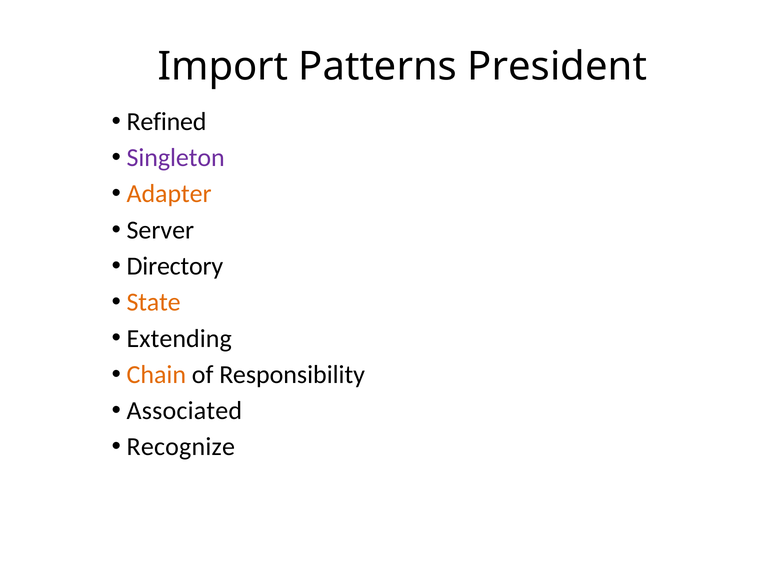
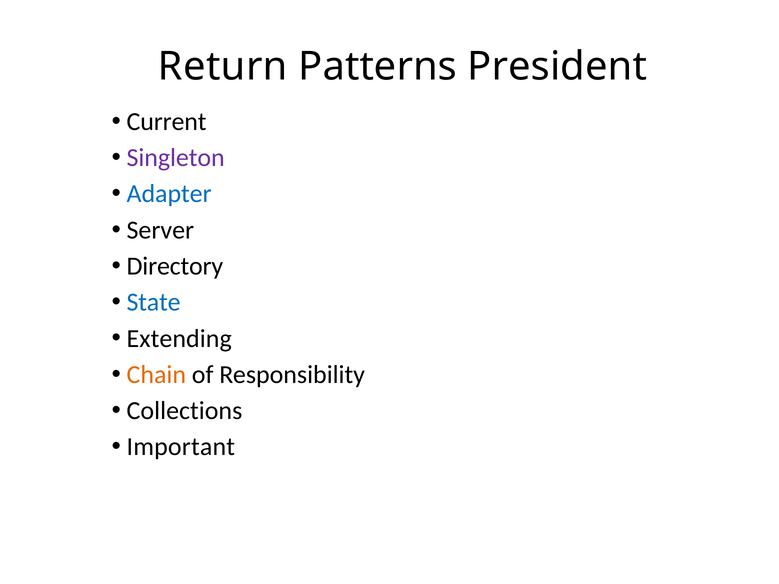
Import: Import -> Return (223, 67)
Refined: Refined -> Current (167, 122)
Adapter colour: orange -> blue (169, 194)
State colour: orange -> blue (154, 302)
Associated: Associated -> Collections (184, 411)
Recognize: Recognize -> Important (181, 447)
